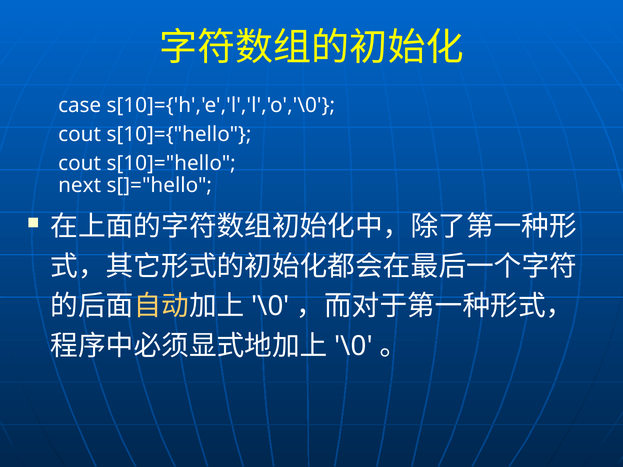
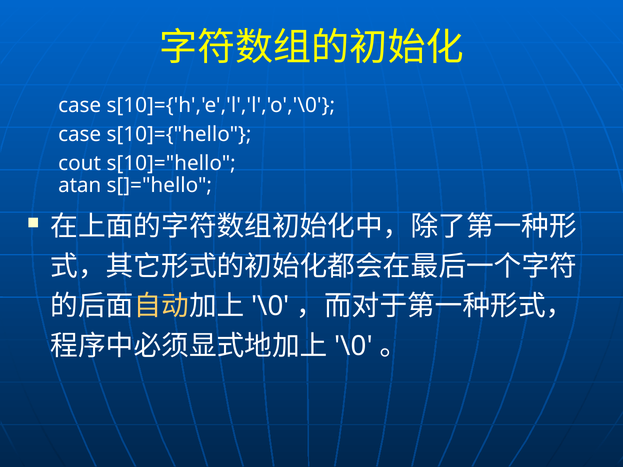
cout: cout -> case (80, 134)
next: next -> atan (80, 186)
